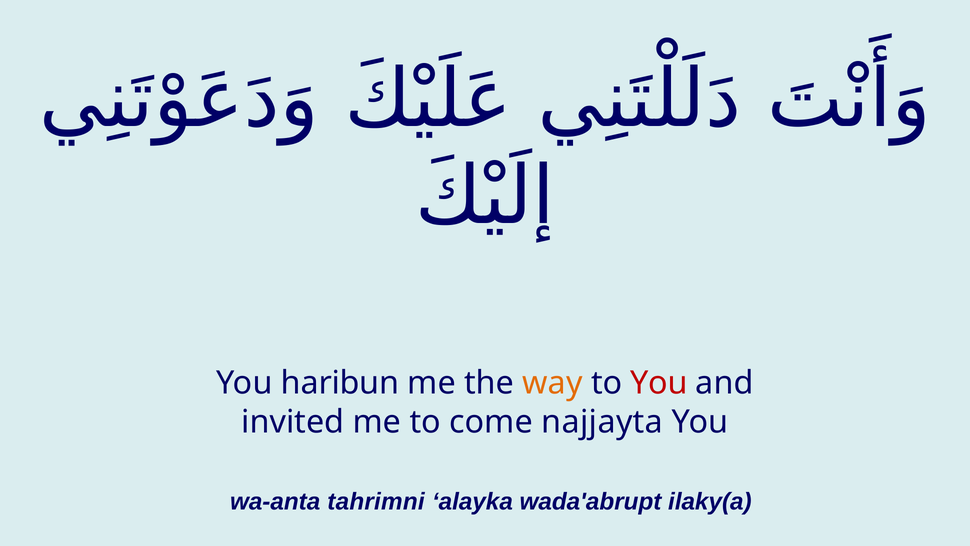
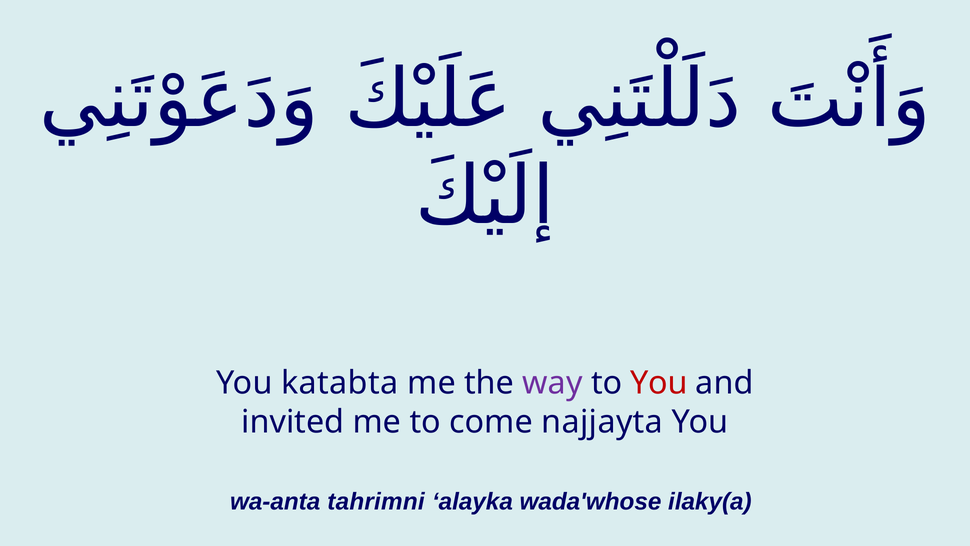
haribun: haribun -> katabta (340, 383)
way colour: orange -> purple (553, 383)
wada'abrupt: wada'abrupt -> wada'whose (590, 501)
